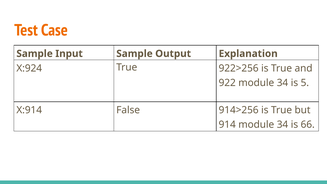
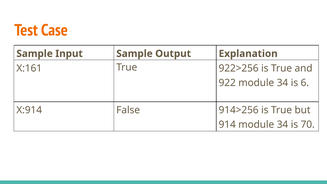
X:924: X:924 -> X:161 (29, 68)
5: 5 -> 6 (305, 83)
66: 66 -> 70 (308, 125)
